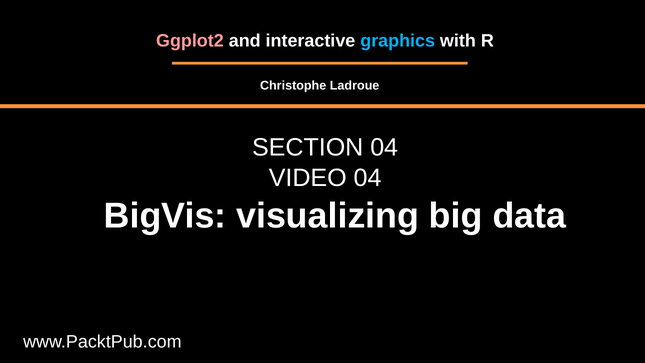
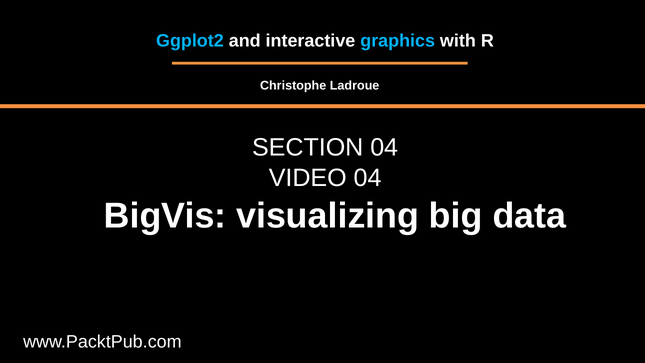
Ggplot2 colour: pink -> light blue (190, 41)
